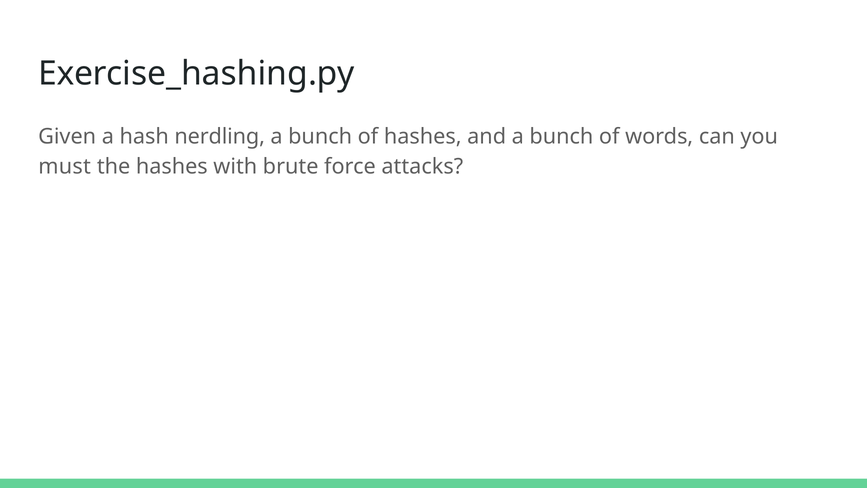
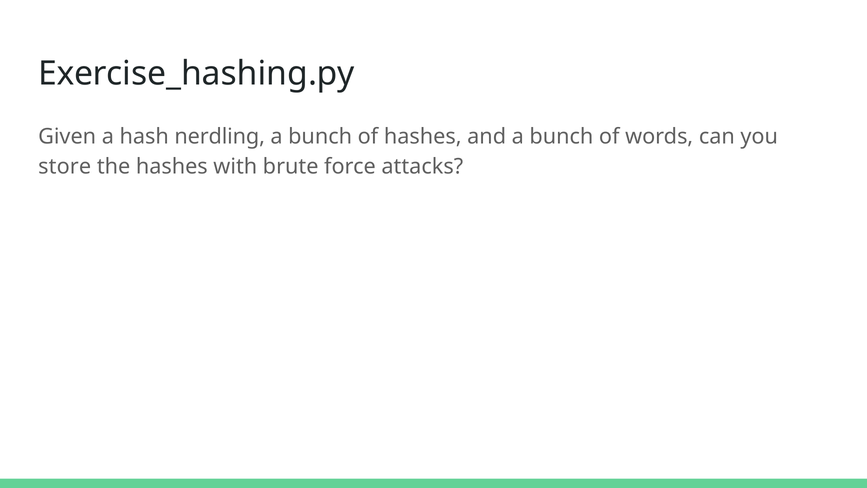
must: must -> store (65, 166)
